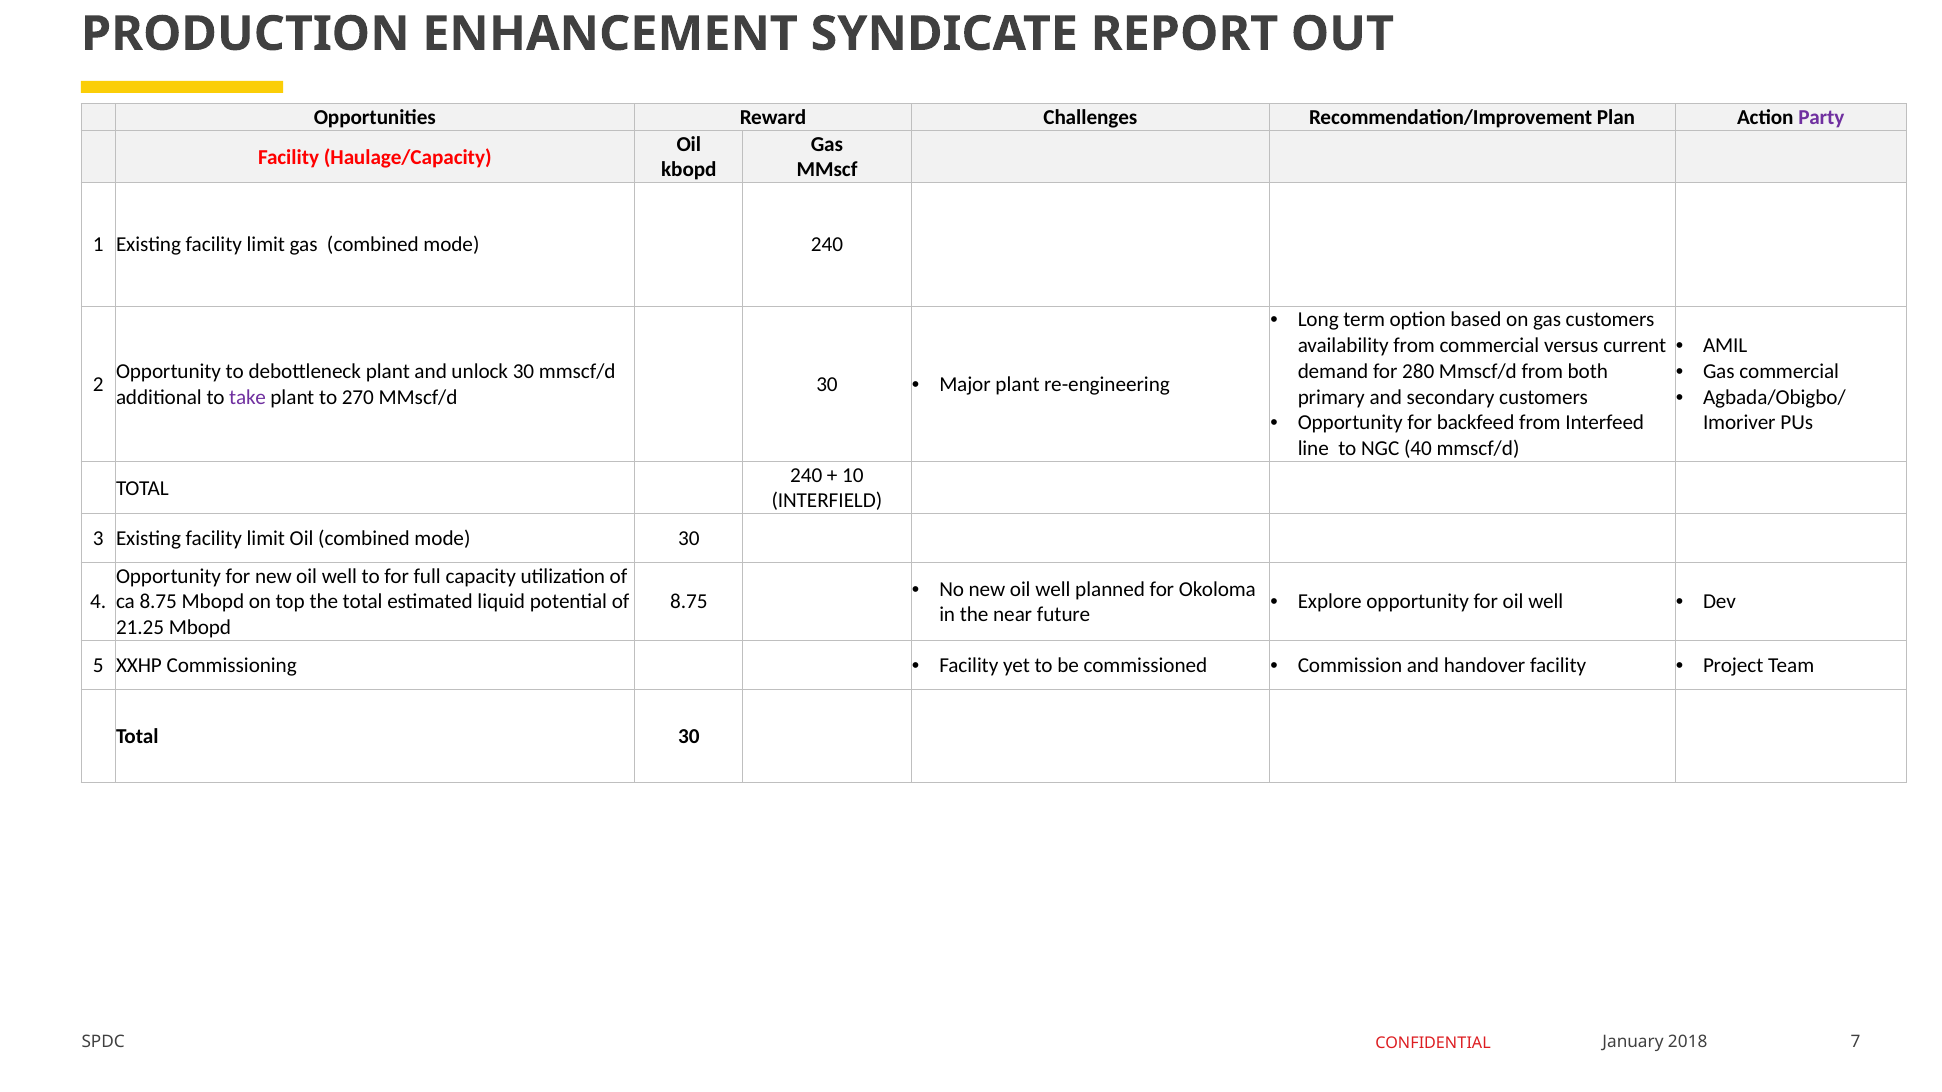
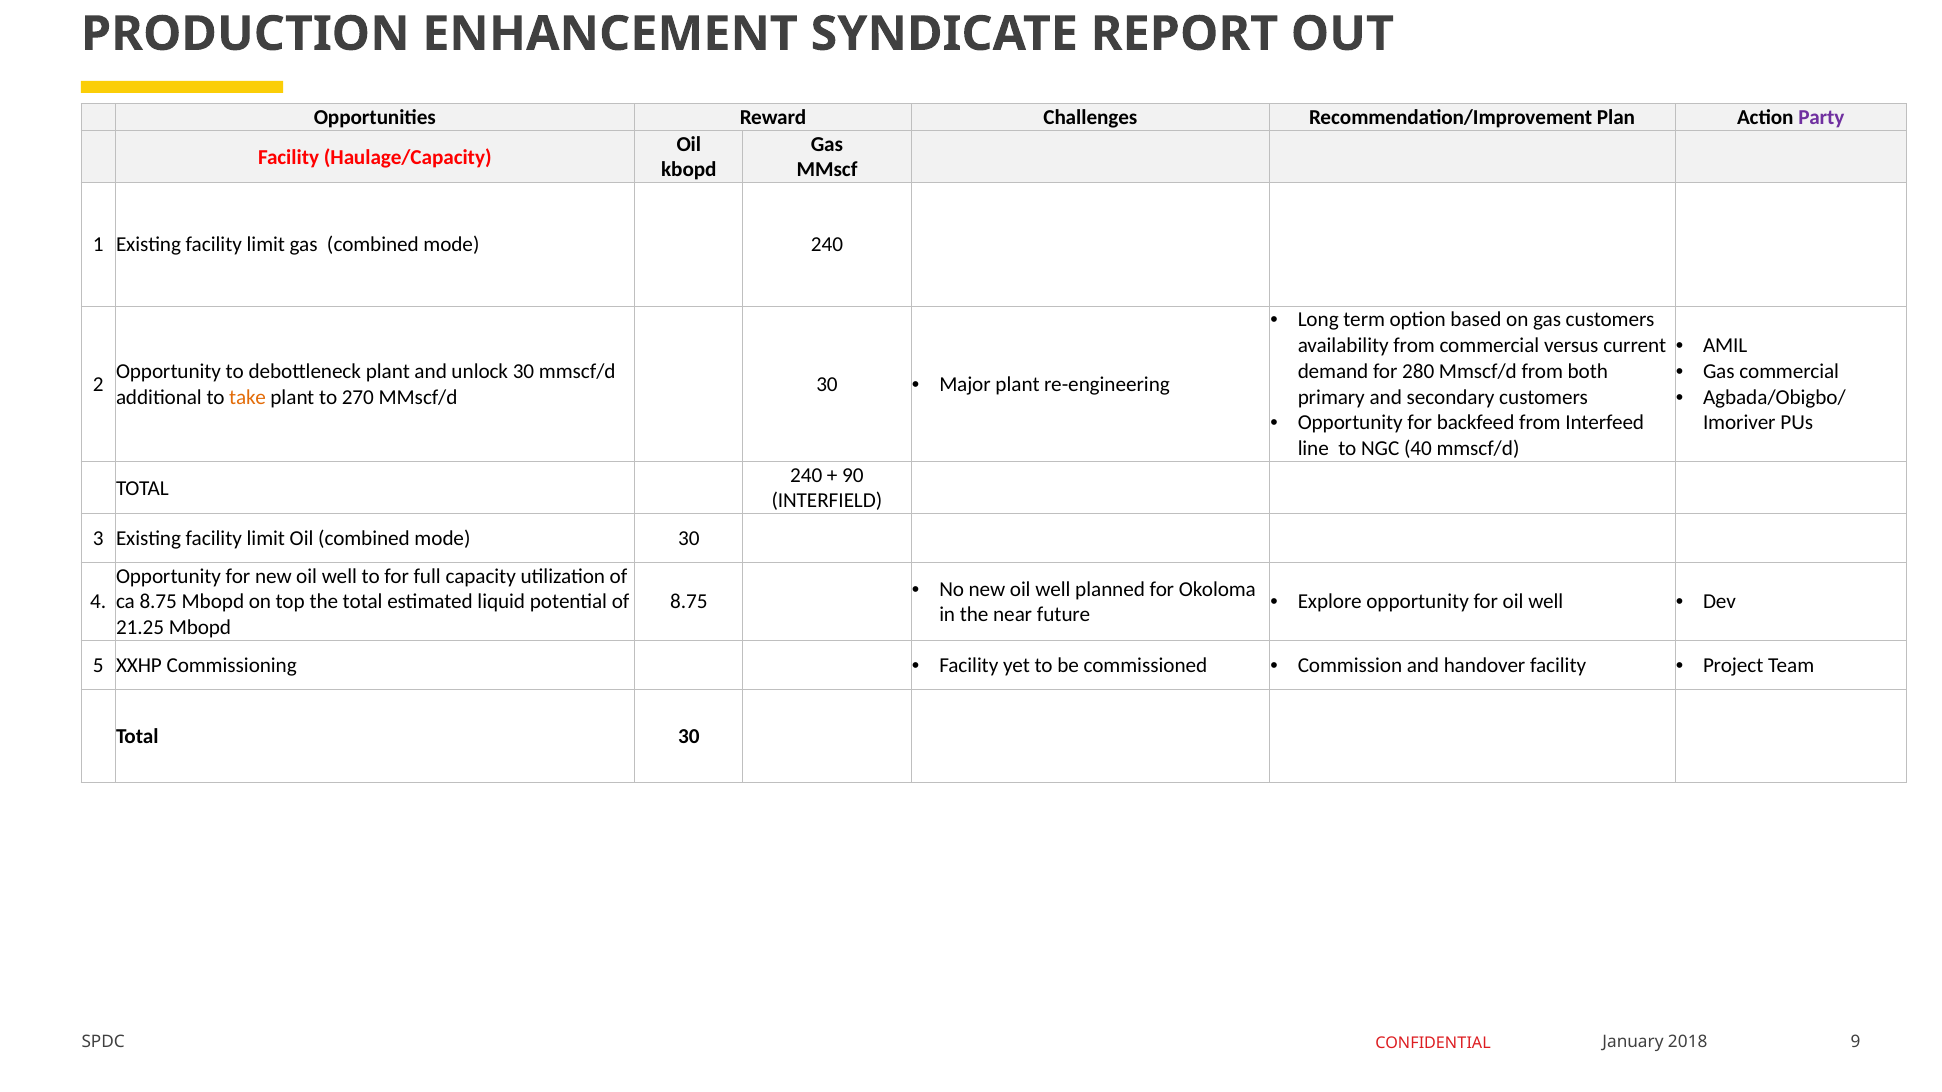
take colour: purple -> orange (248, 397)
10: 10 -> 90 (853, 475)
7: 7 -> 9 (1856, 1042)
